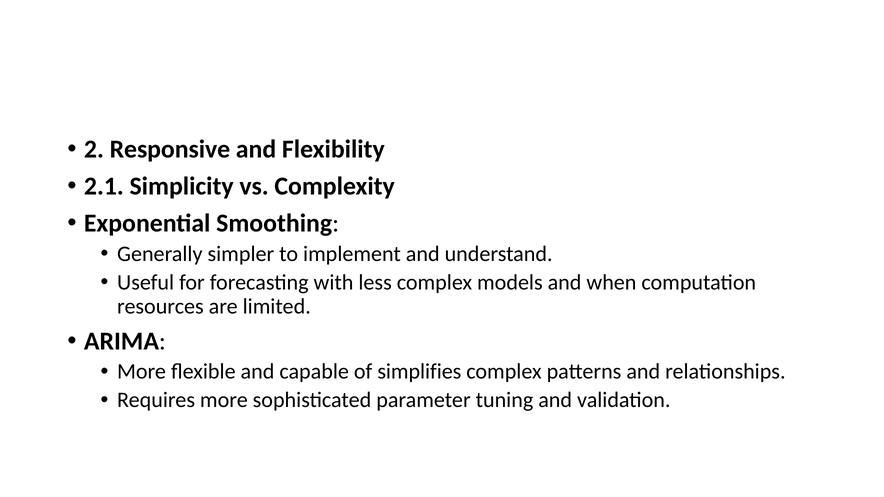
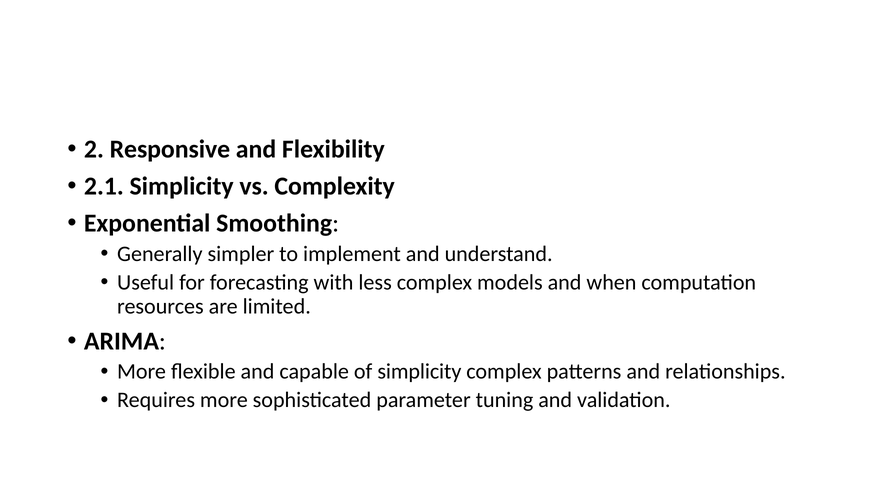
of simplifies: simplifies -> simplicity (419, 372)
